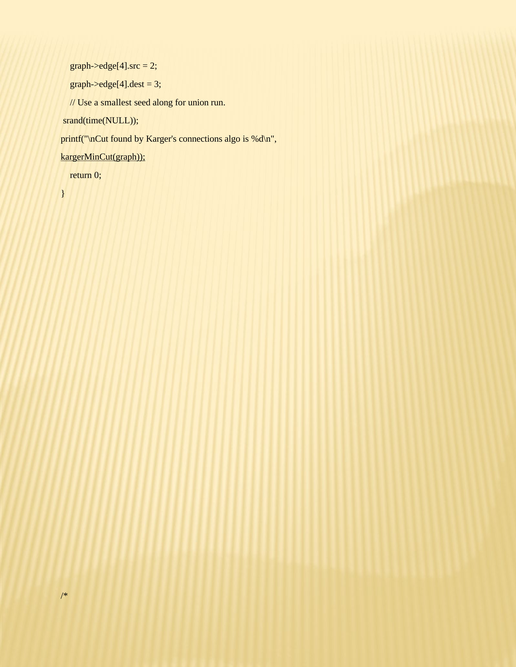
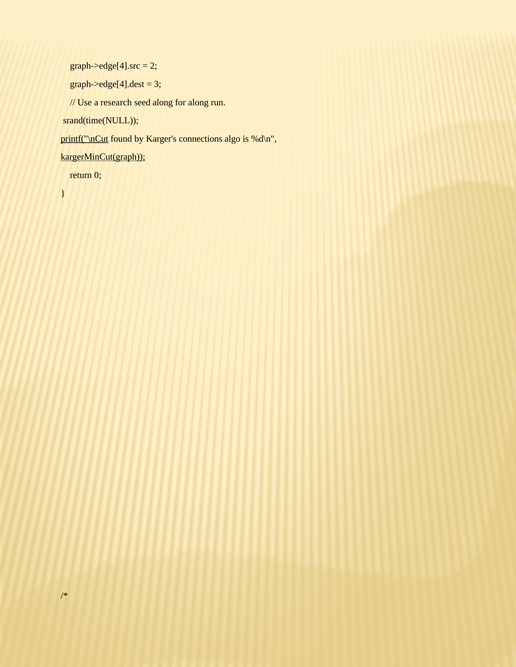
smallest: smallest -> research (116, 102)
for union: union -> along (198, 102)
printf("\nCut underline: none -> present (85, 139)
